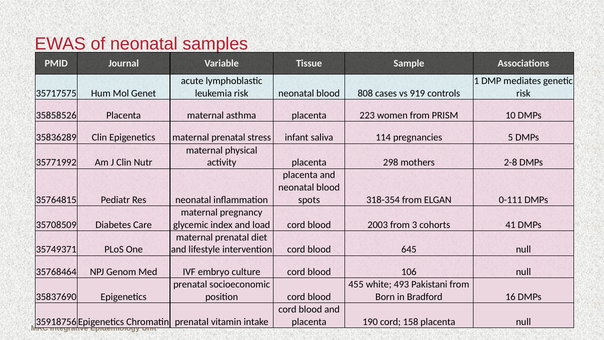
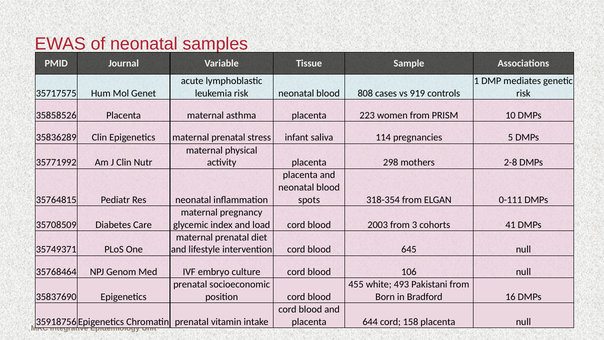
190: 190 -> 644 (370, 321)
